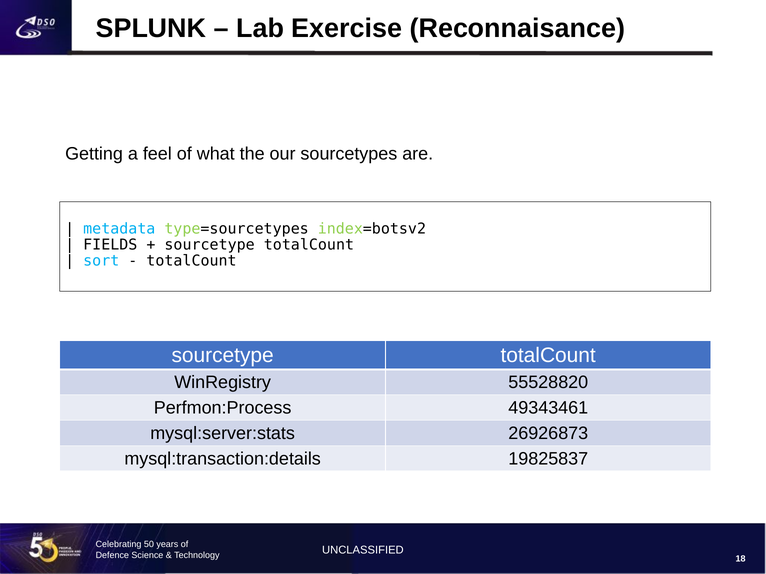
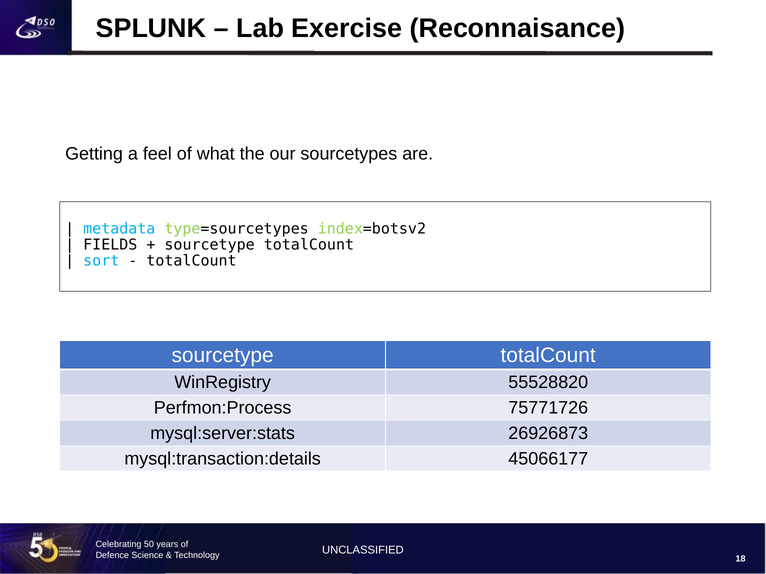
49343461: 49343461 -> 75771726 (548, 408)
19825837: 19825837 -> 45066177 (548, 459)
